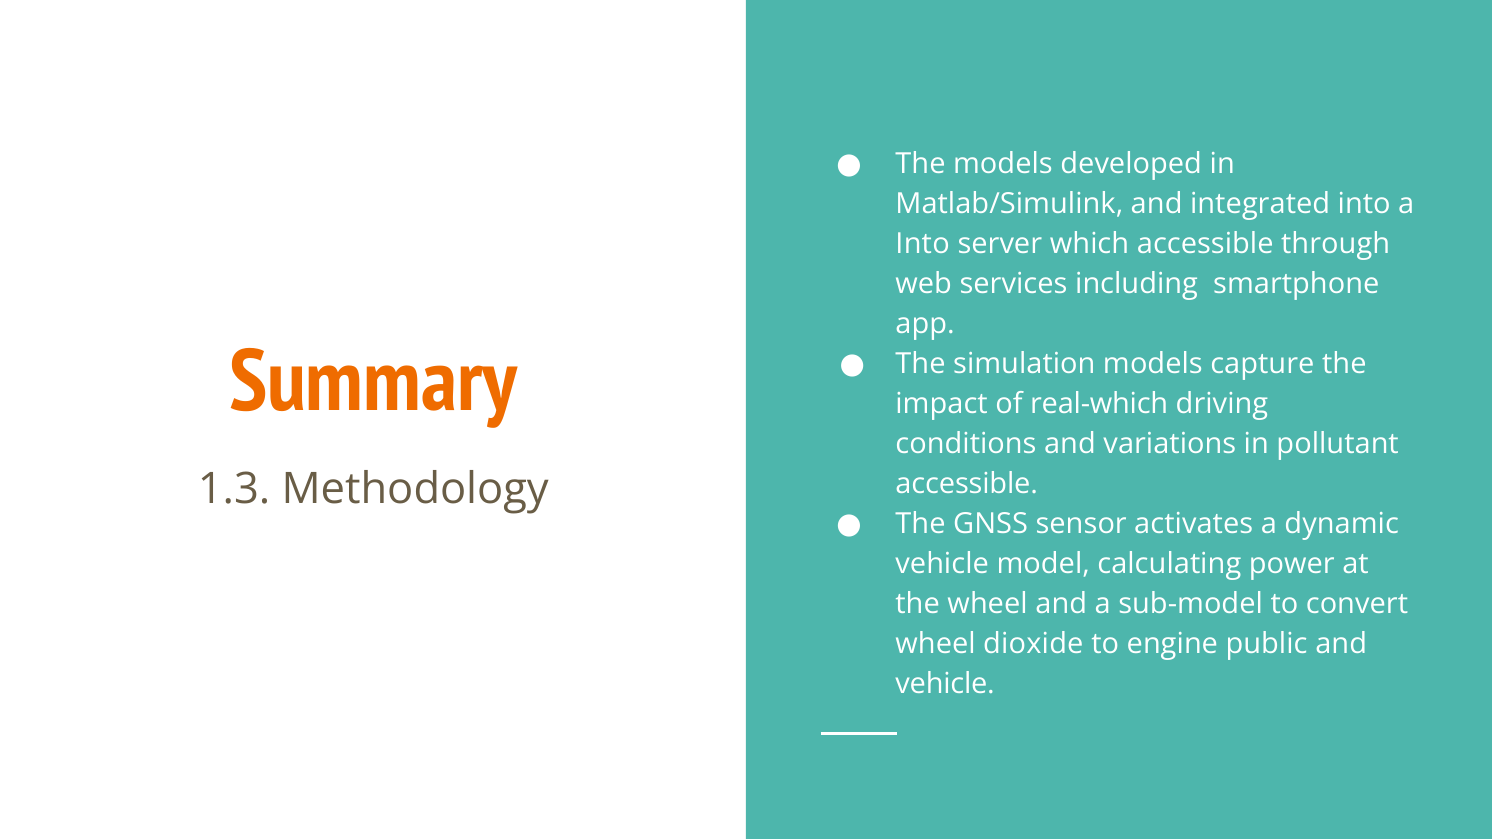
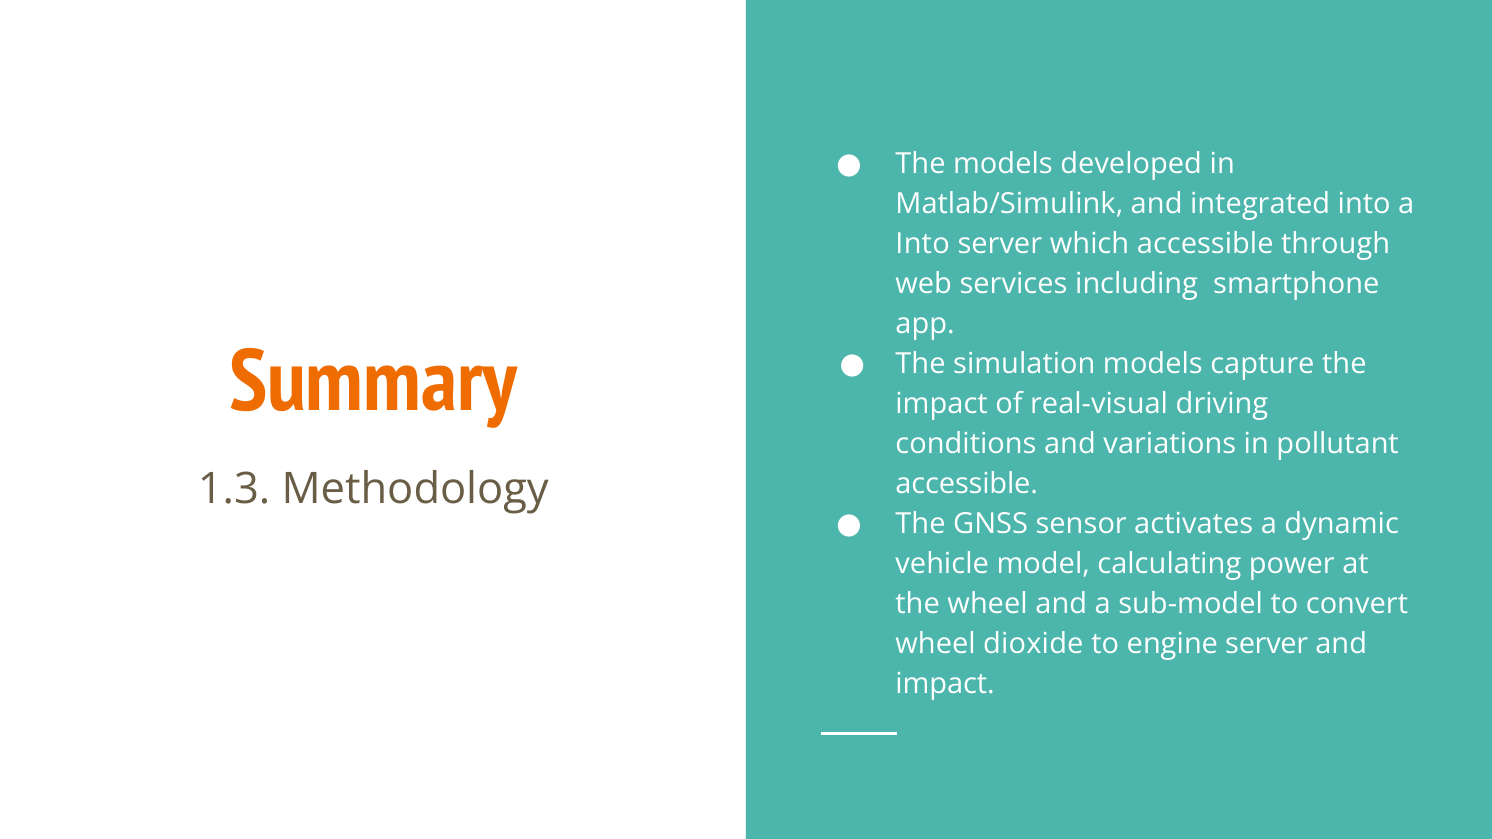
real-which: real-which -> real-visual (1099, 404)
engine public: public -> server (1267, 644)
vehicle: vehicle -> impact (945, 684)
